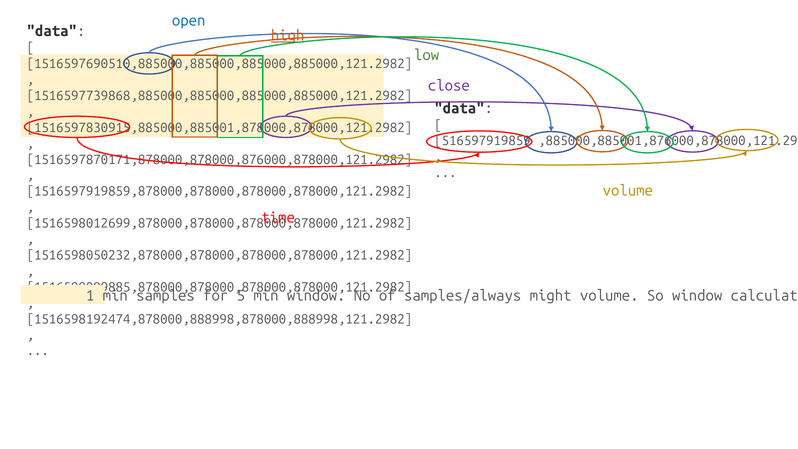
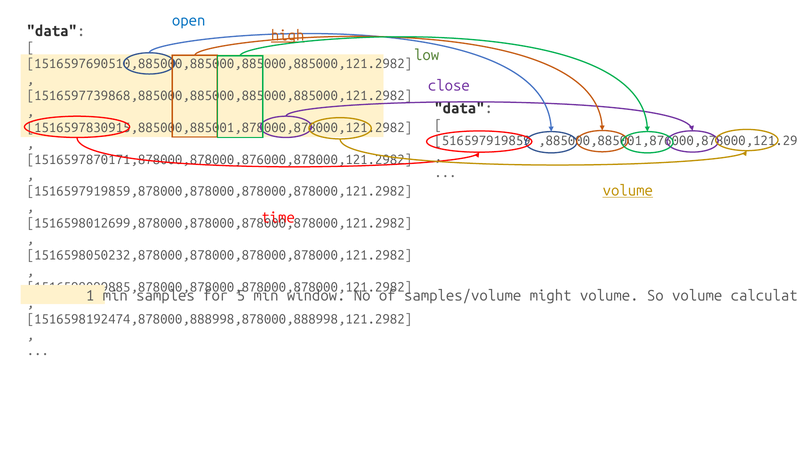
volume underline: none -> present (628, 191)
samples/always: samples/always -> samples/volume (463, 296)
So window: window -> volume (697, 296)
